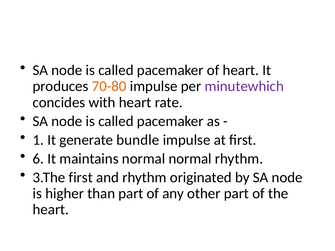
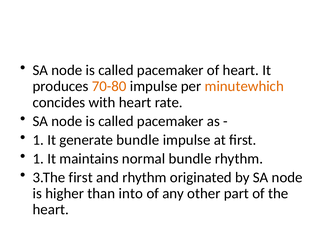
minutewhich colour: purple -> orange (244, 86)
6: 6 -> 1 (38, 159)
normal normal: normal -> bundle (190, 159)
than part: part -> into (131, 194)
